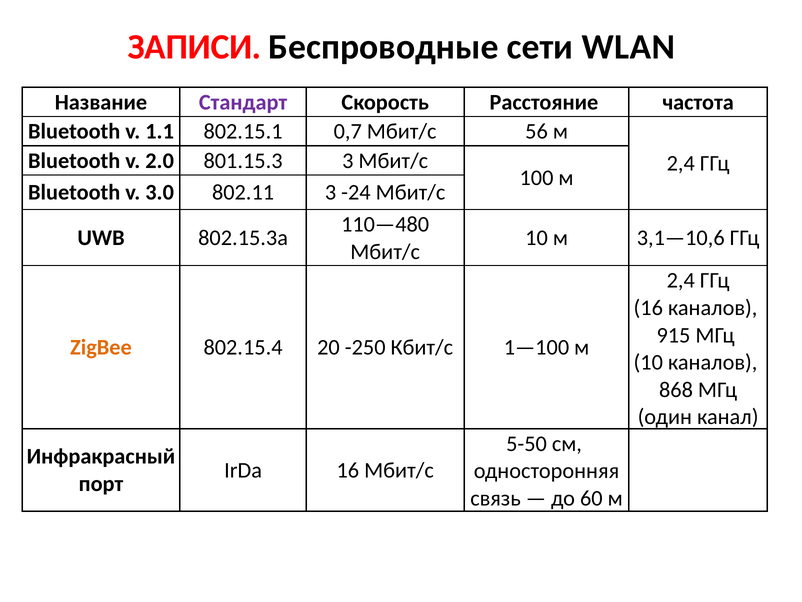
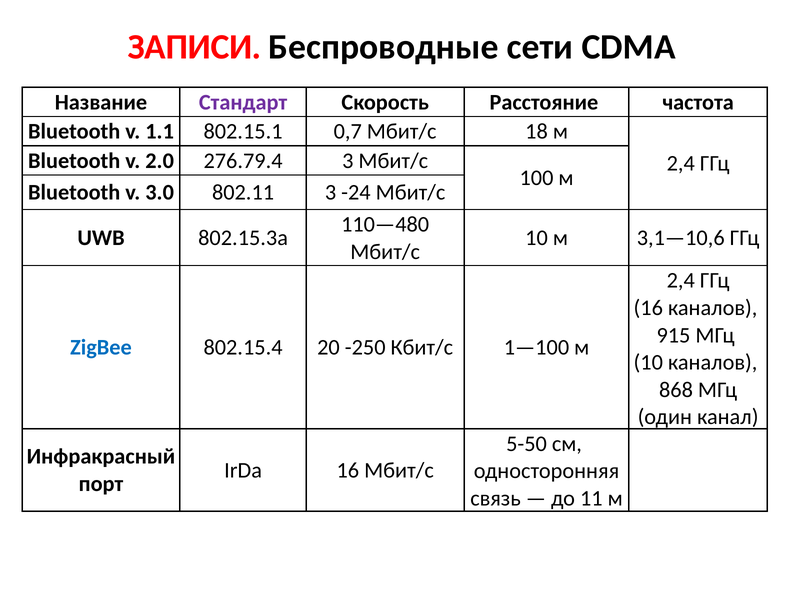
WLAN: WLAN -> CDMA (629, 47)
56: 56 -> 18 (537, 131)
801.15.3: 801.15.3 -> 276.79.4 (243, 161)
ZigBee colour: orange -> blue (101, 347)
60: 60 -> 11 (591, 498)
